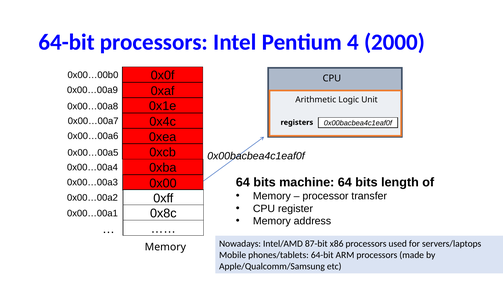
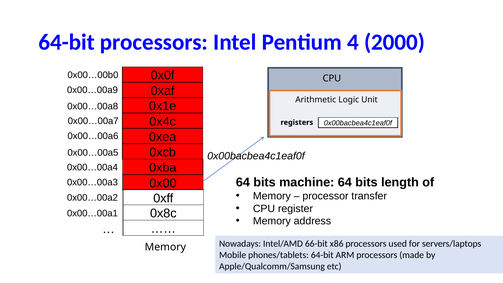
87-bit: 87-bit -> 66-bit (316, 244)
